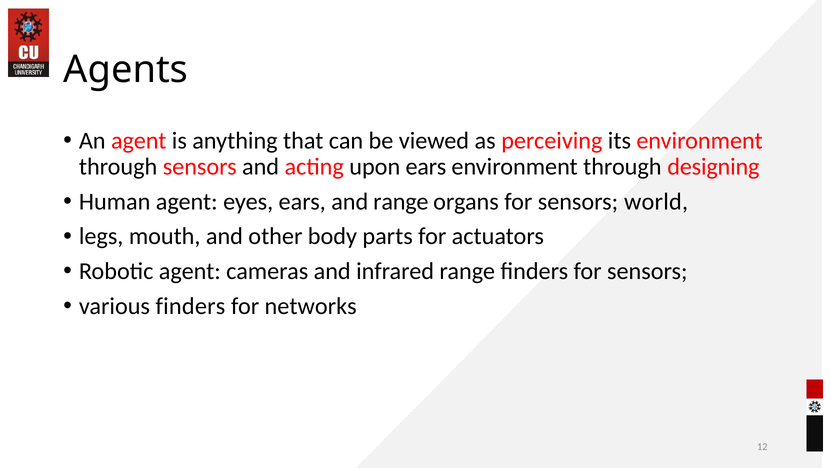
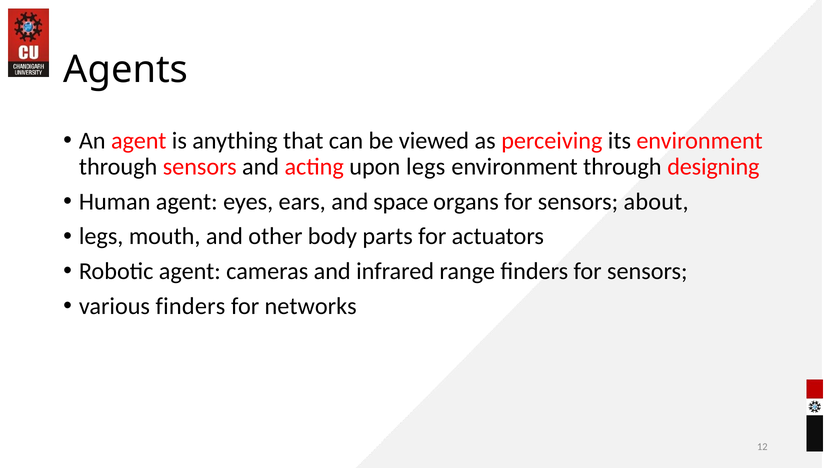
upon ears: ears -> legs (426, 167)
and range: range -> space (401, 201)
world: world -> about (656, 201)
